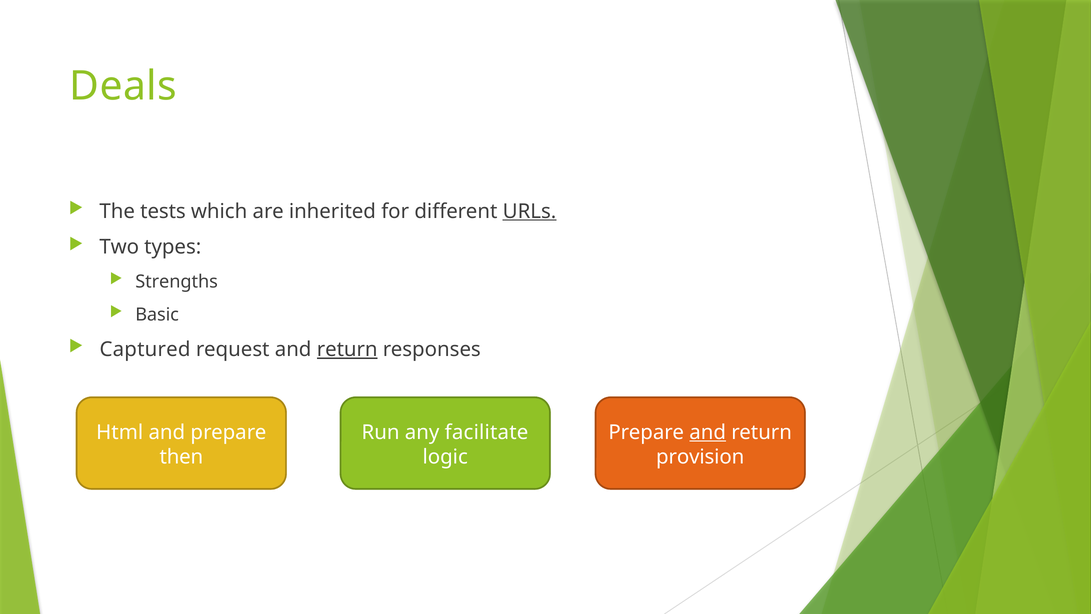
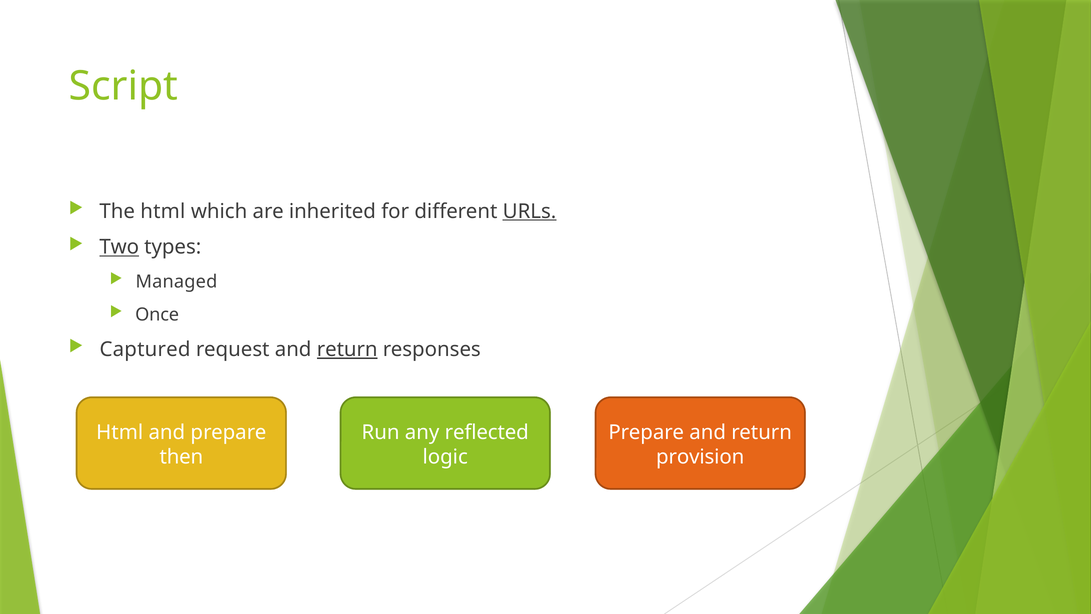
Deals: Deals -> Script (123, 86)
The tests: tests -> html (163, 211)
Two underline: none -> present (119, 247)
Strengths: Strengths -> Managed (176, 281)
Basic: Basic -> Once (157, 315)
facilitate: facilitate -> reflected (487, 432)
and underline: present -> none (708, 432)
